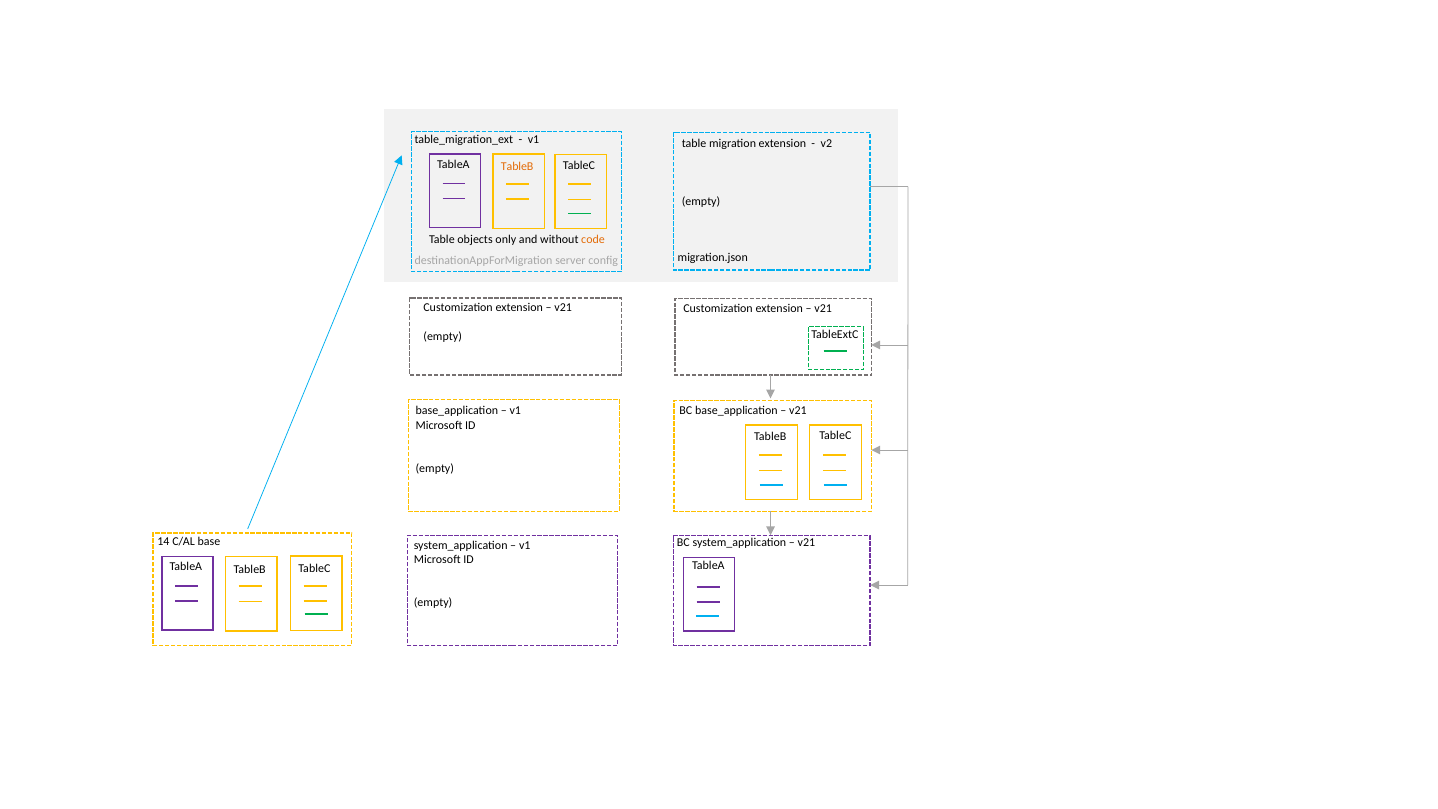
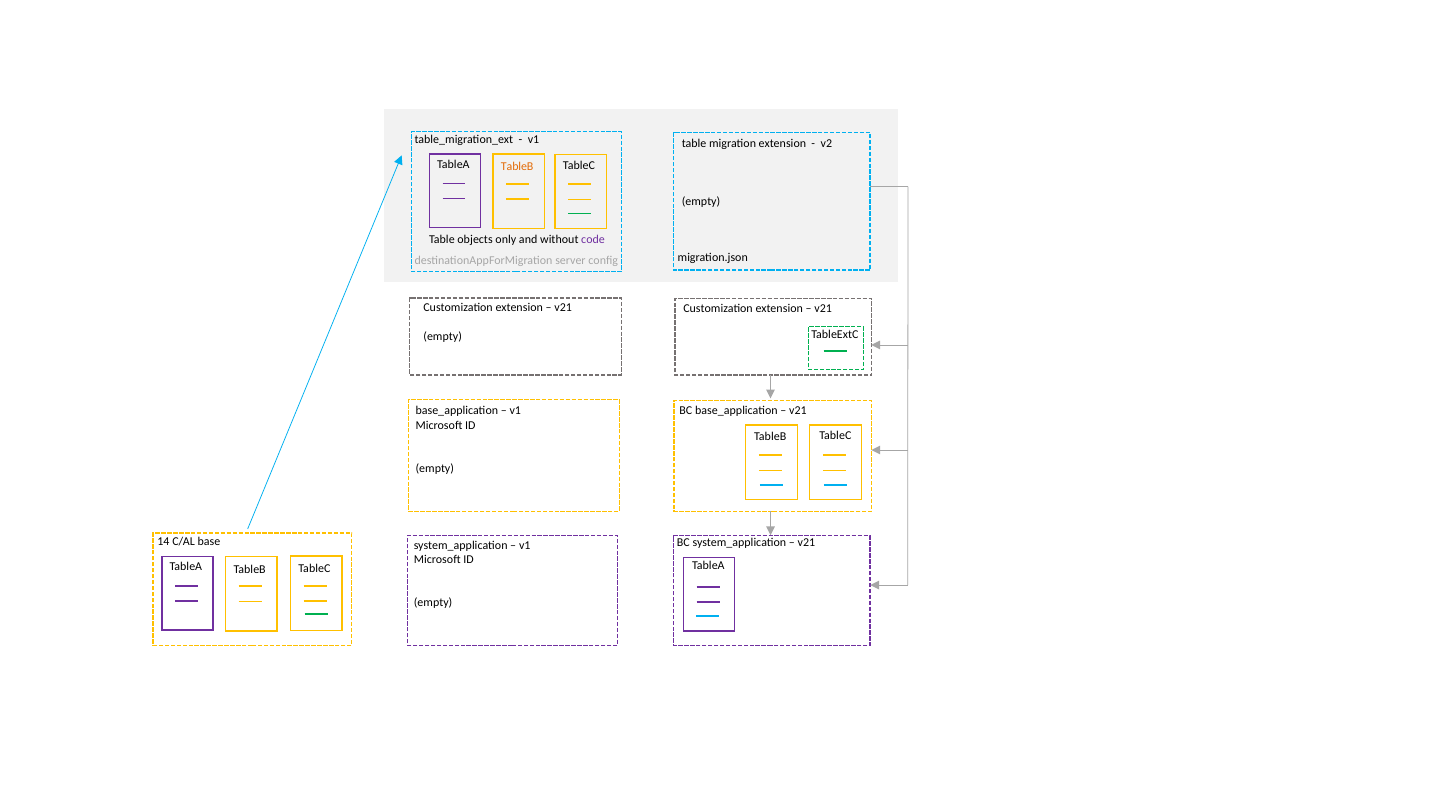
code colour: orange -> purple (593, 239)
